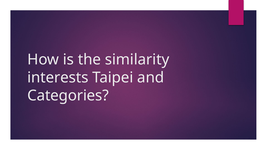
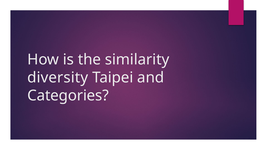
interests: interests -> diversity (58, 78)
